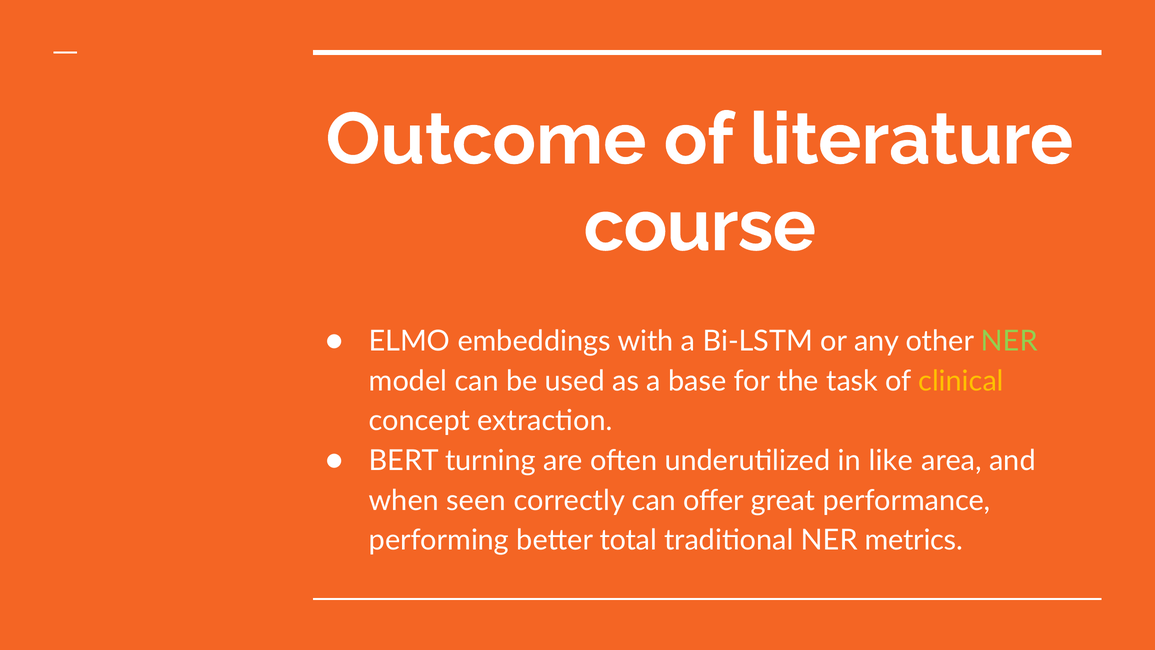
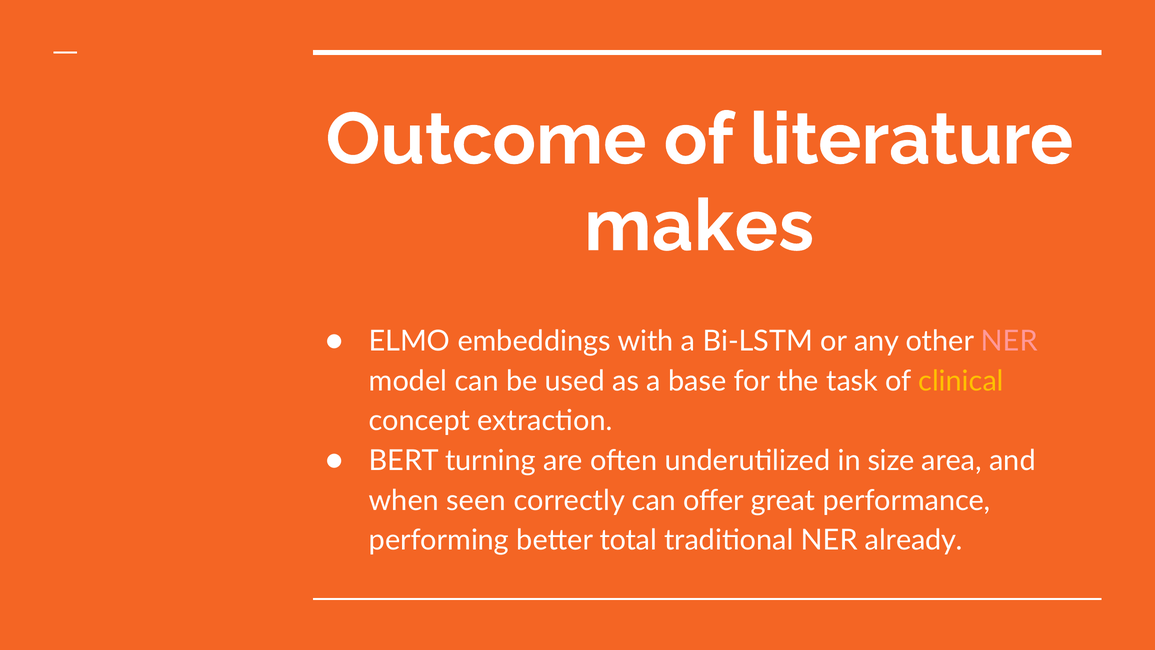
course: course -> makes (699, 226)
NER colour: light green -> pink (1009, 341)
like: like -> size (891, 461)
metrics: metrics -> already (914, 540)
